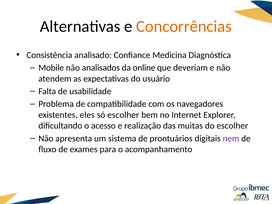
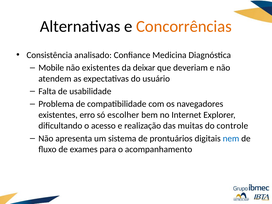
não analisados: analisados -> existentes (101, 68)
online: online -> deixar (144, 68)
eles: eles -> erro (87, 115)
do escolher: escolher -> controle (232, 126)
nem colour: purple -> blue (231, 138)
